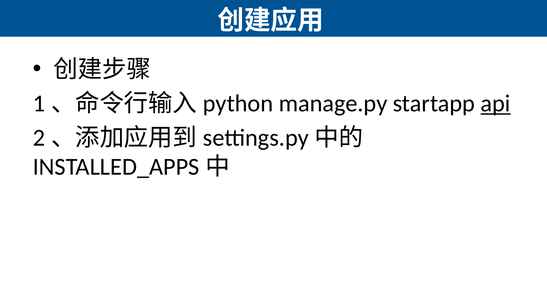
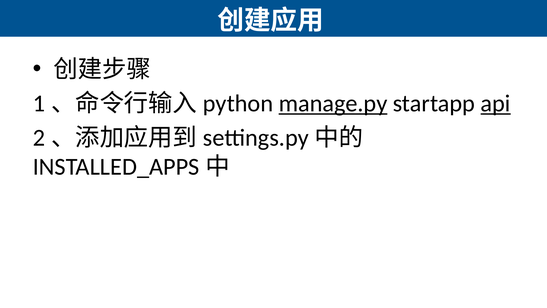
manage.py underline: none -> present (333, 104)
